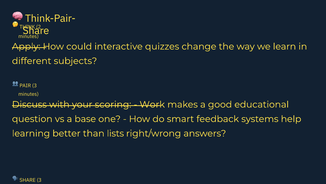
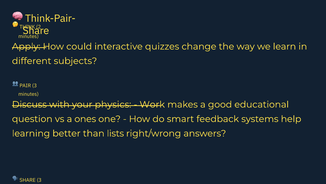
scoring: scoring -> physics (113, 104)
base: base -> ones (85, 119)
